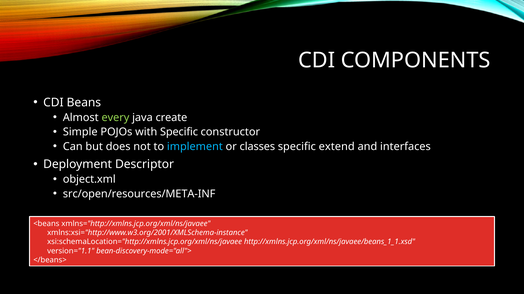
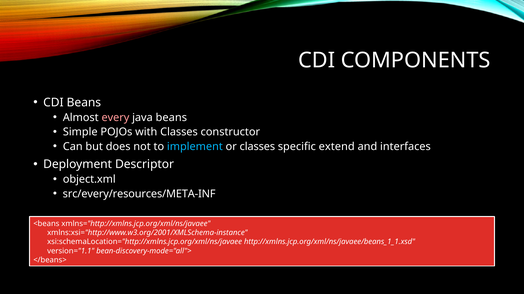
every colour: light green -> pink (115, 118)
java create: create -> beans (171, 118)
with Specific: Specific -> Classes (179, 132)
src/open/resources/META-INF: src/open/resources/META-INF -> src/every/resources/META-INF (139, 194)
